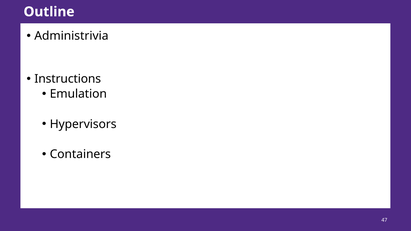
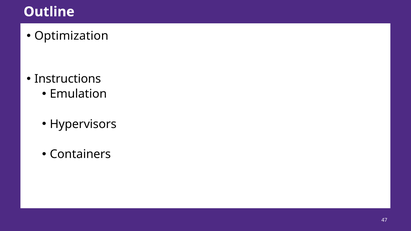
Administrivia: Administrivia -> Optimization (71, 36)
